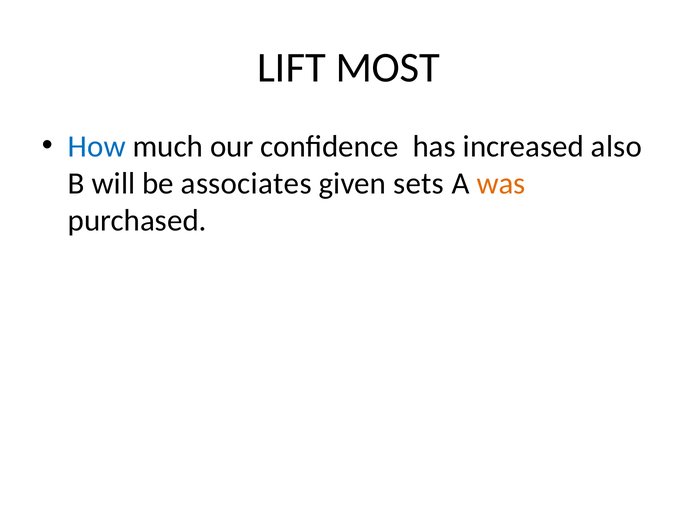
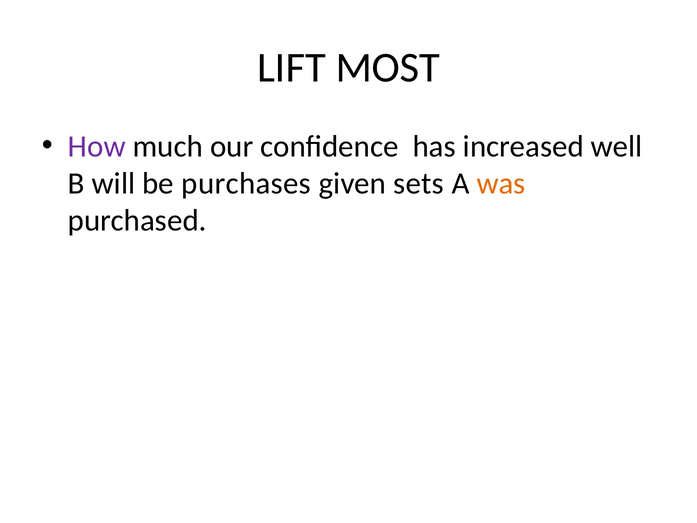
How colour: blue -> purple (97, 146)
also: also -> well (617, 146)
associates: associates -> purchases (246, 183)
